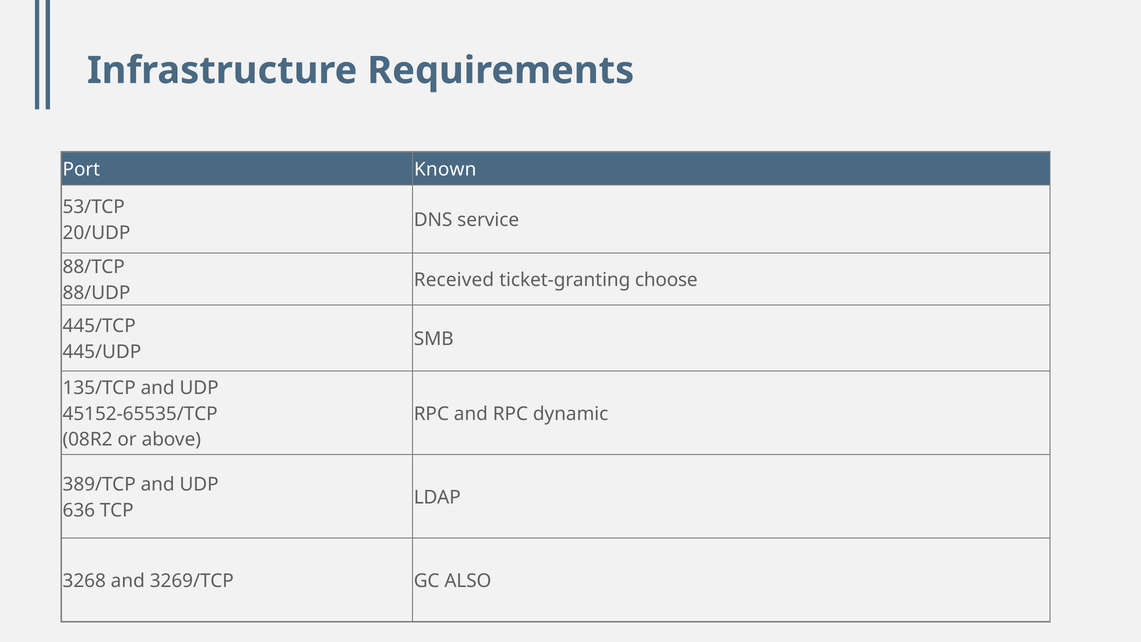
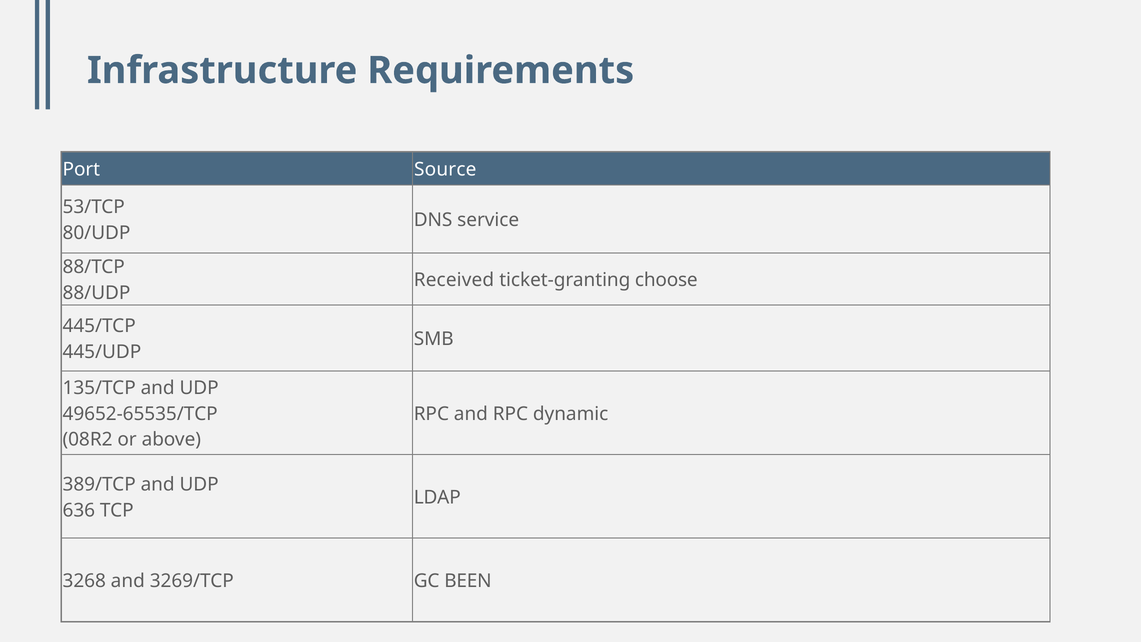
Known: Known -> Source (445, 169)
20/UDP: 20/UDP -> 80/UDP (97, 233)
45152-65535/TCP: 45152-65535/TCP -> 49652-65535/TCP (140, 414)
ALSO: ALSO -> BEEN (468, 581)
